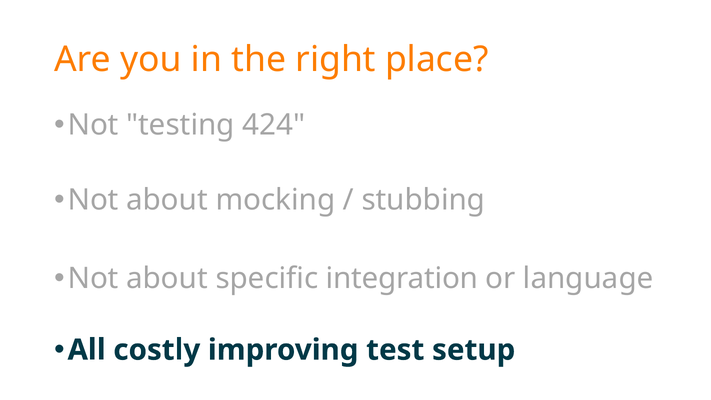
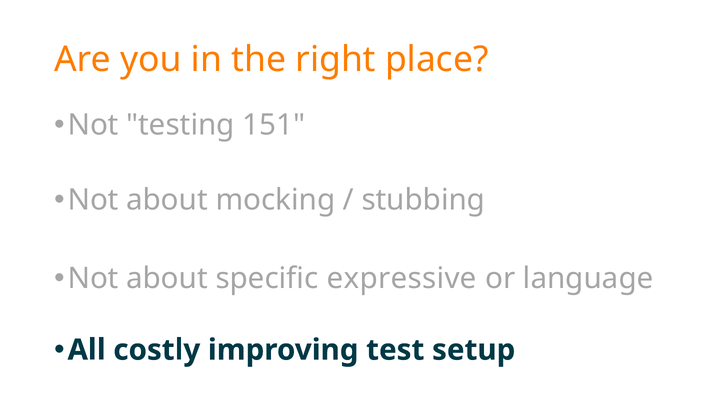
424: 424 -> 151 (274, 125)
integration: integration -> expressive (402, 279)
